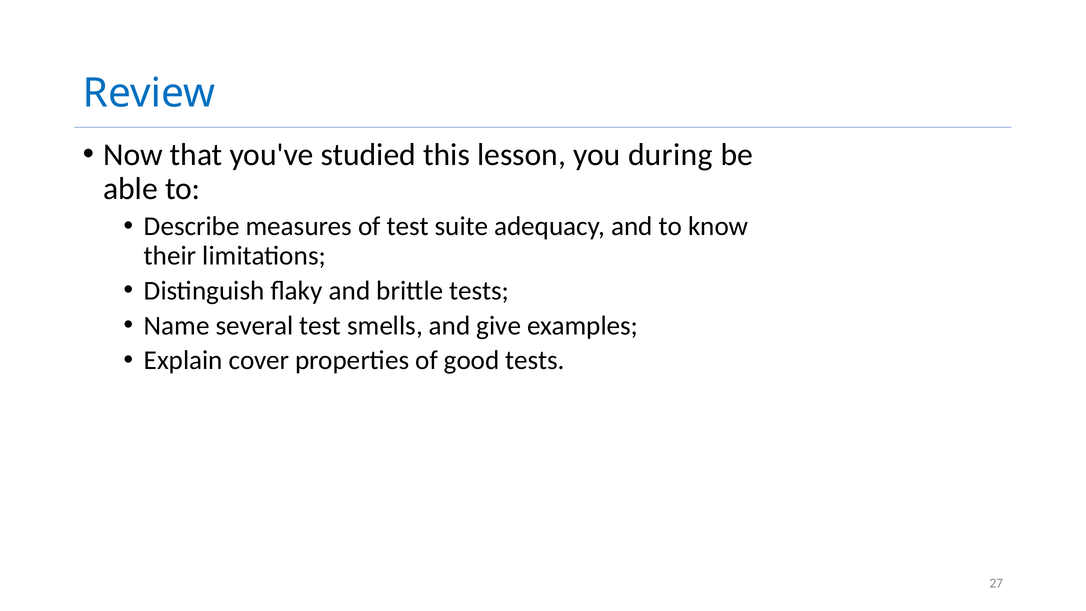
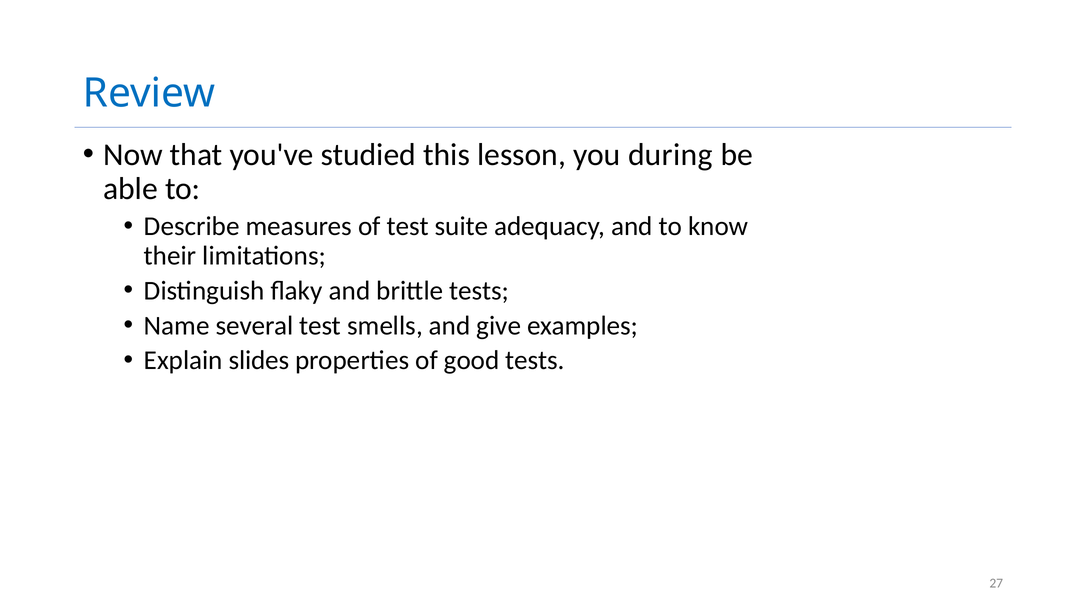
cover: cover -> slides (259, 360)
